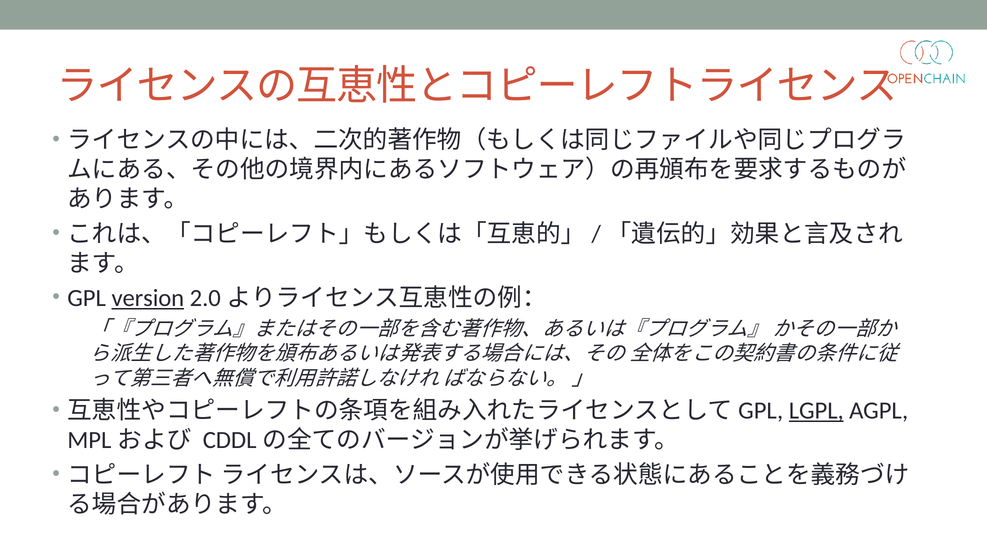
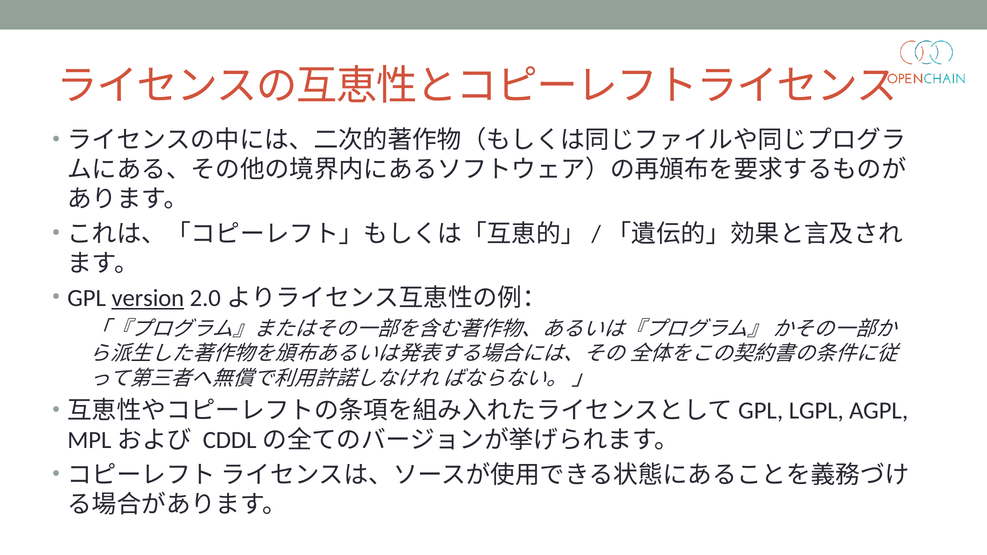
LGPL underline: present -> none (816, 411)
